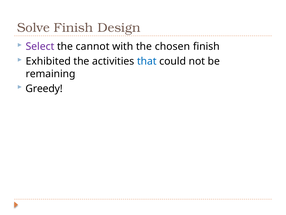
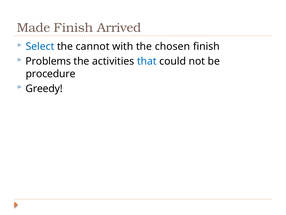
Solve: Solve -> Made (33, 28)
Design: Design -> Arrived (119, 28)
Select colour: purple -> blue (40, 46)
Exhibited: Exhibited -> Problems (48, 61)
remaining: remaining -> procedure (51, 74)
